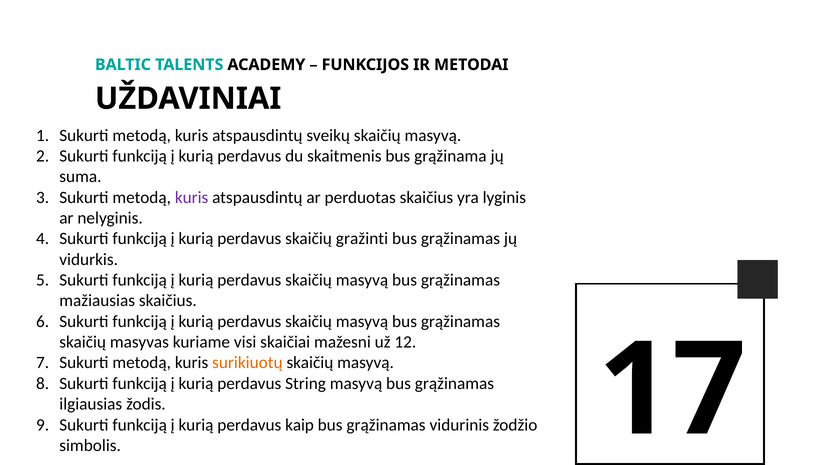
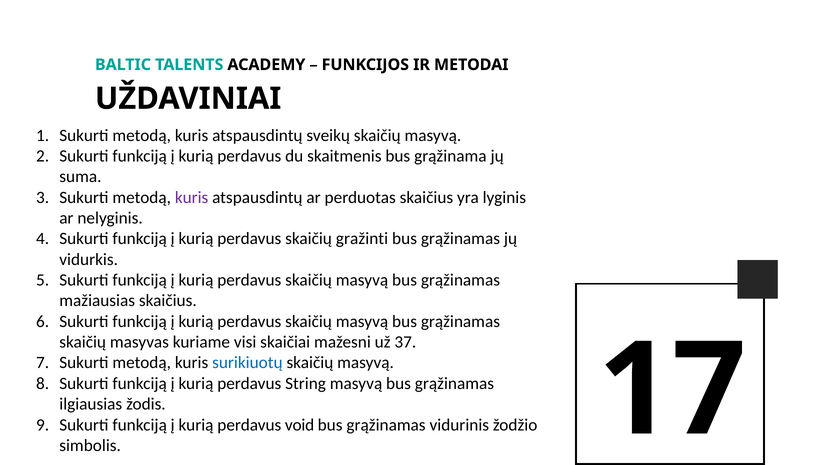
12: 12 -> 37 (405, 342)
surikiuotų colour: orange -> blue (247, 363)
kaip: kaip -> void (300, 424)
